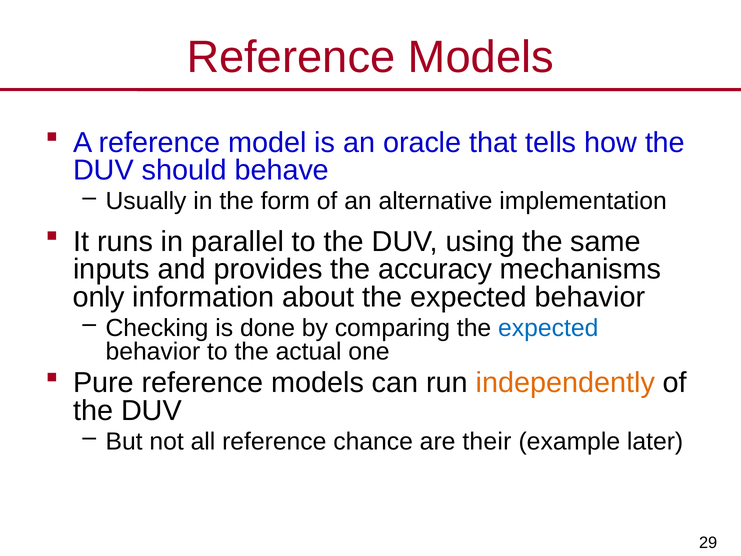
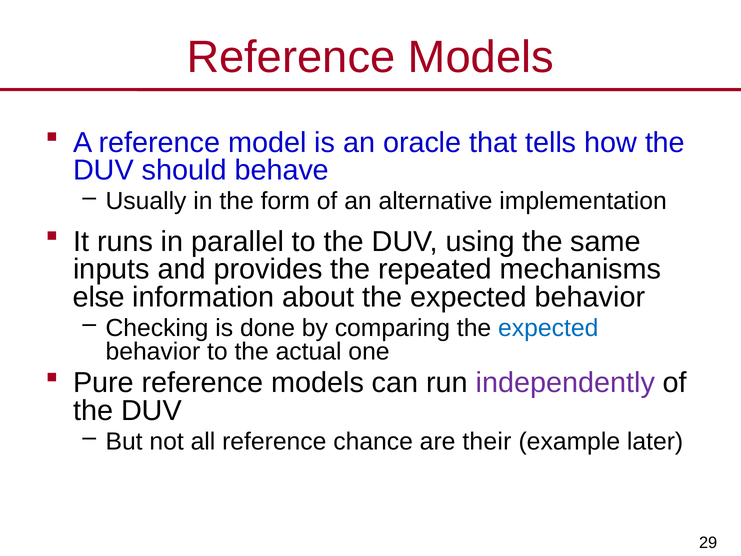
accuracy: accuracy -> repeated (435, 269)
only: only -> else (99, 297)
independently colour: orange -> purple (565, 383)
